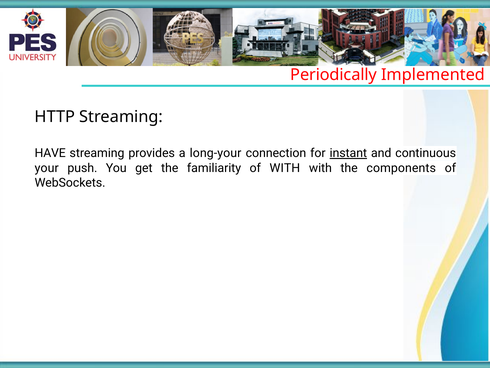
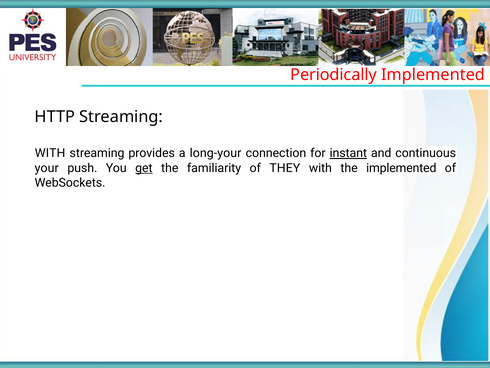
HAVE: HAVE -> WITH (50, 153)
get underline: none -> present (144, 168)
of WITH: WITH -> THEY (285, 168)
the components: components -> implemented (401, 168)
